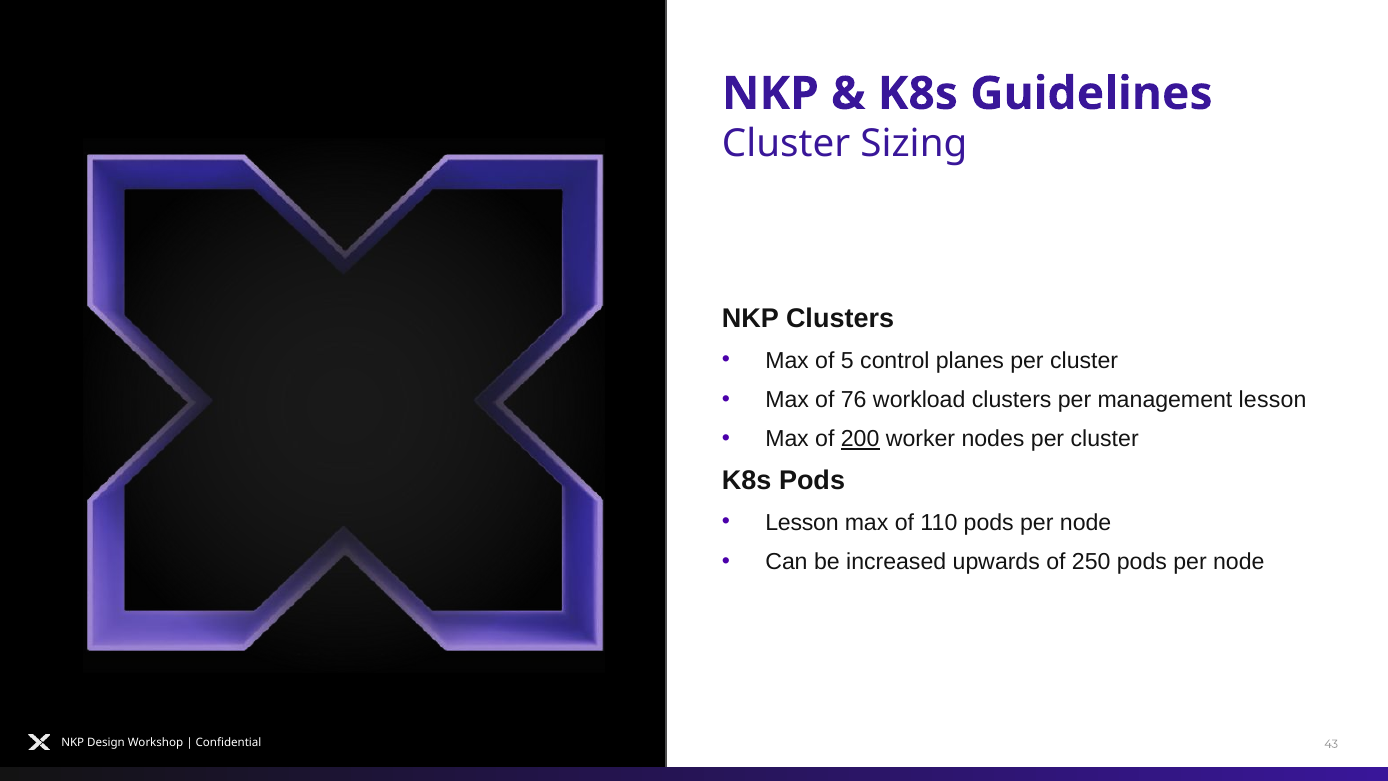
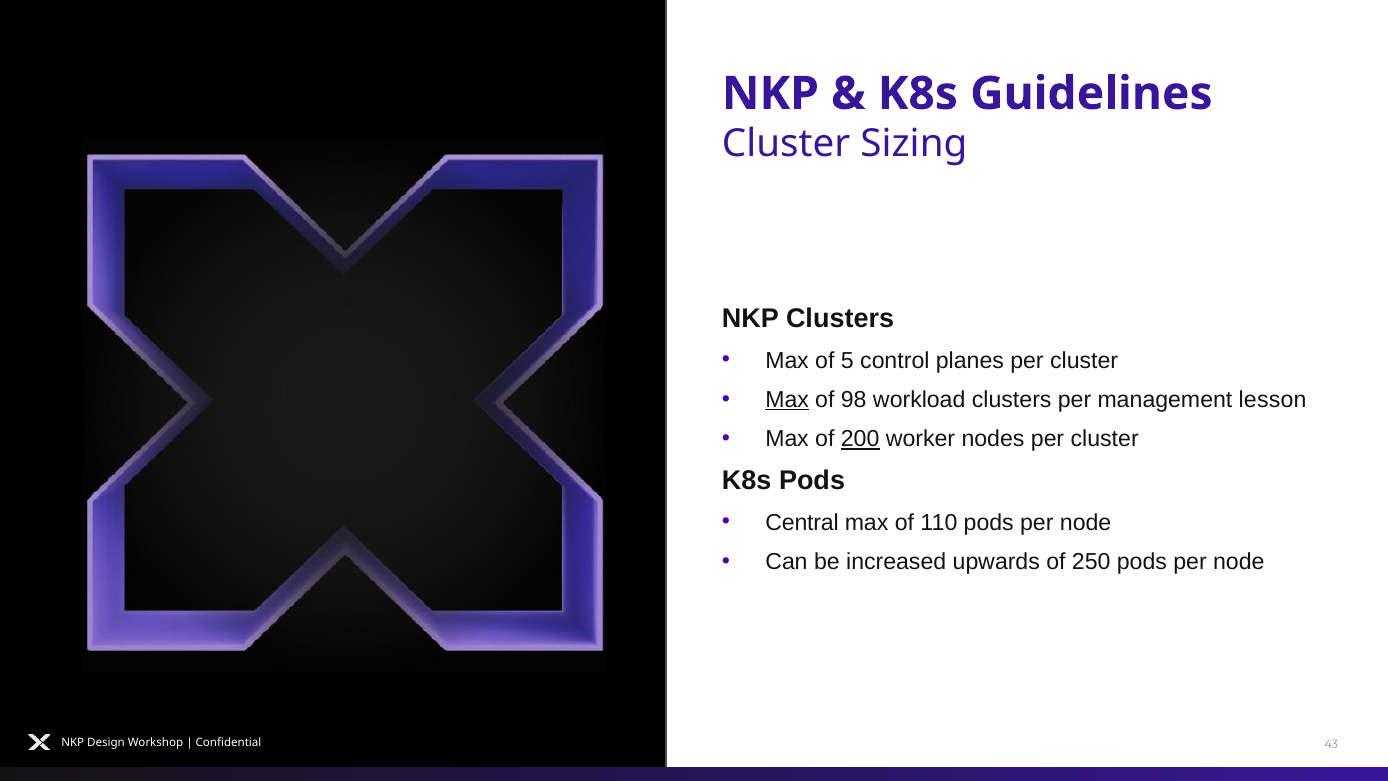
Max underline: none -> present (787, 400)
76: 76 -> 98 (854, 400)
Lesson: Lesson -> Central (802, 522)
